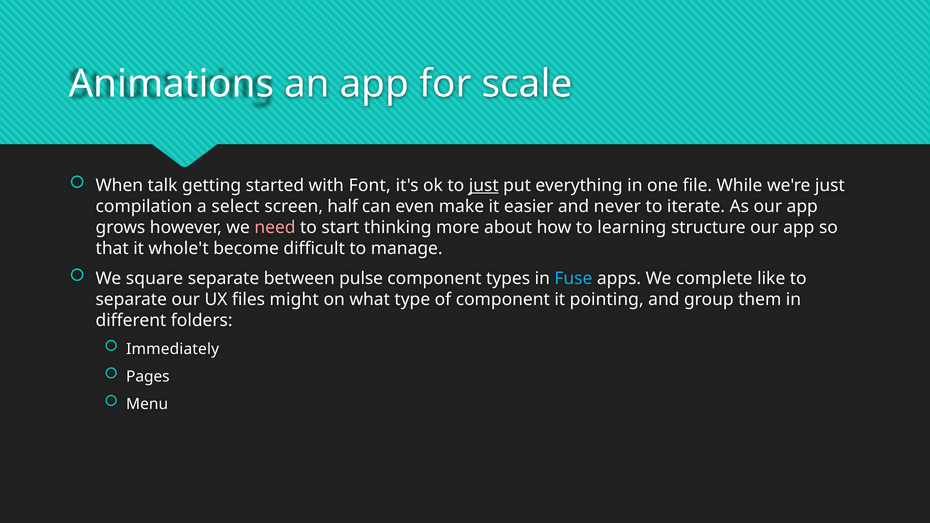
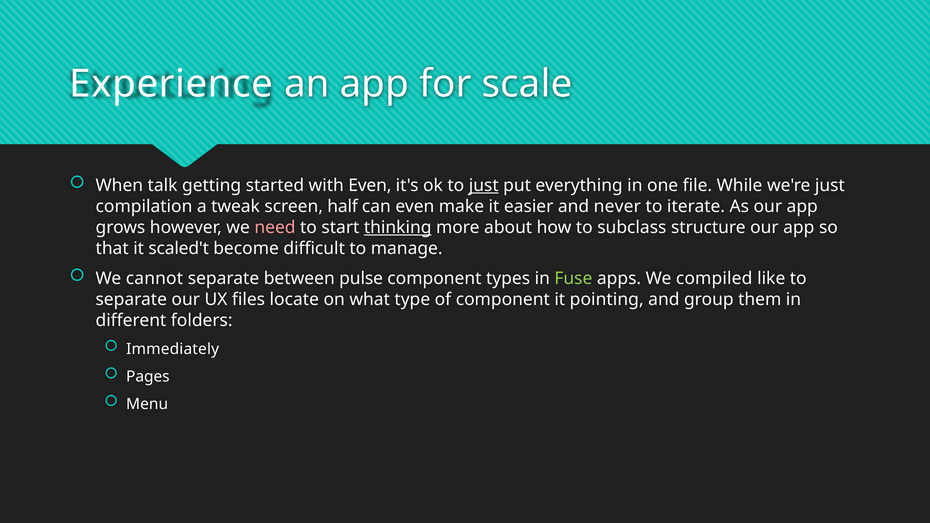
Animations: Animations -> Experience (171, 84)
with Font: Font -> Even (370, 186)
select: select -> tweak (236, 207)
thinking underline: none -> present (398, 227)
learning: learning -> subclass (632, 227)
whole't: whole't -> scaled't (179, 248)
square: square -> cannot (154, 279)
Fuse colour: light blue -> light green (573, 279)
complete: complete -> compiled (714, 279)
might: might -> locate (294, 300)
